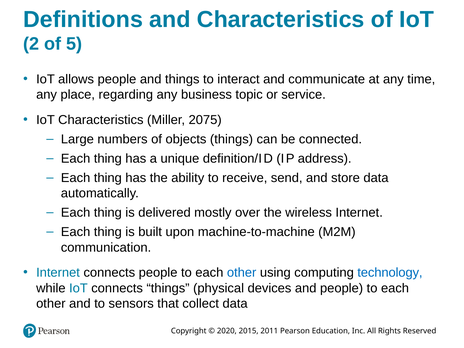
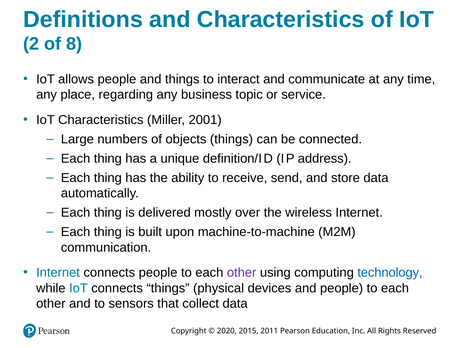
5: 5 -> 8 (74, 44)
2075: 2075 -> 2001 (205, 120)
other colour: blue -> purple (242, 273)
